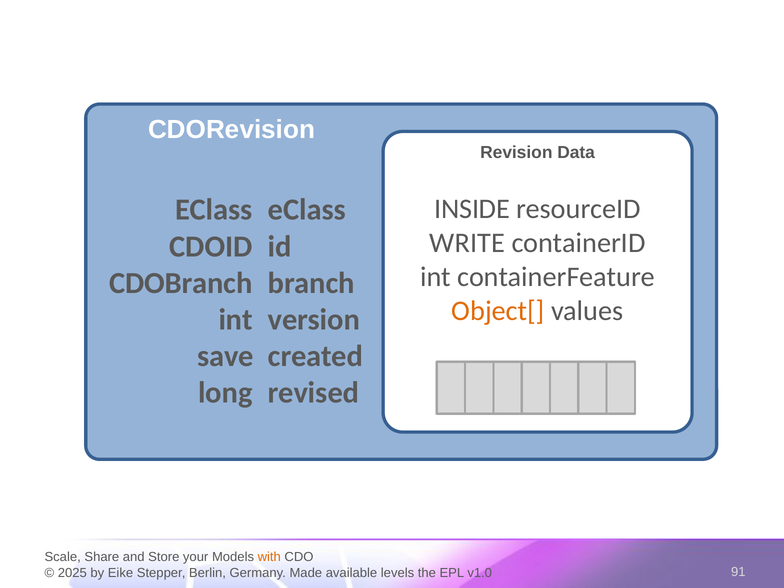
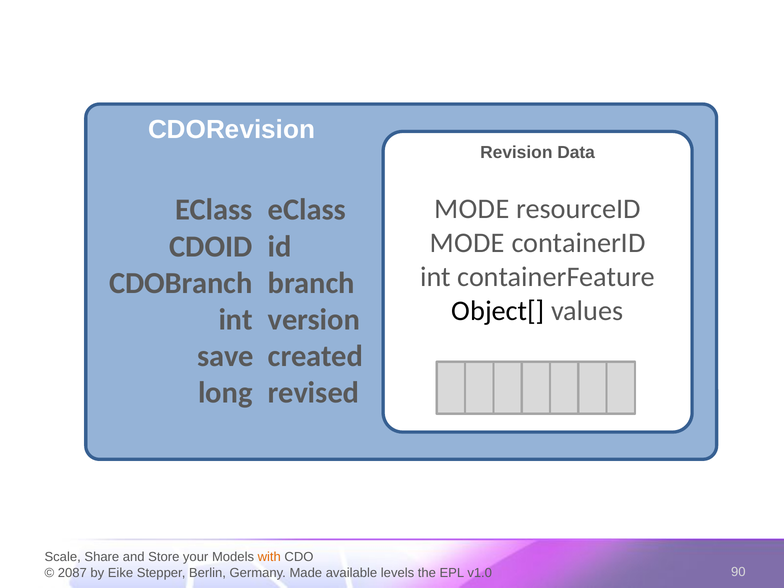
INSIDE: INSIDE -> MODE (472, 209)
WRITE: WRITE -> MODE (467, 243)
Object[ colour: orange -> black (498, 311)
2025: 2025 -> 2087 (72, 573)
91: 91 -> 90 (738, 572)
